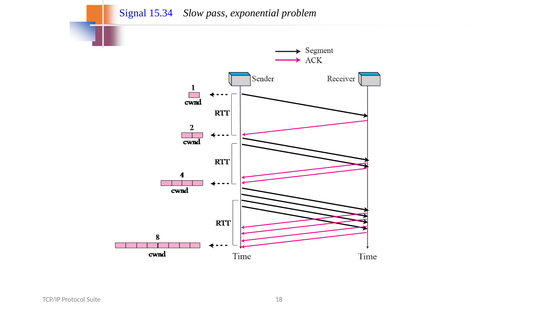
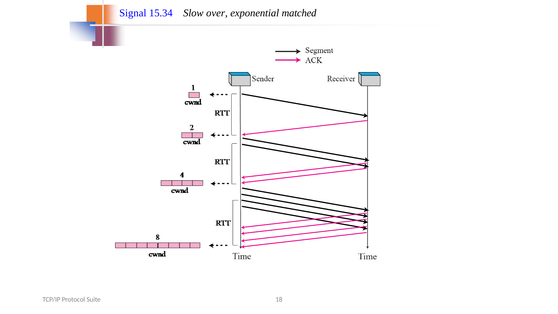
pass: pass -> over (217, 13)
problem: problem -> matched (299, 13)
